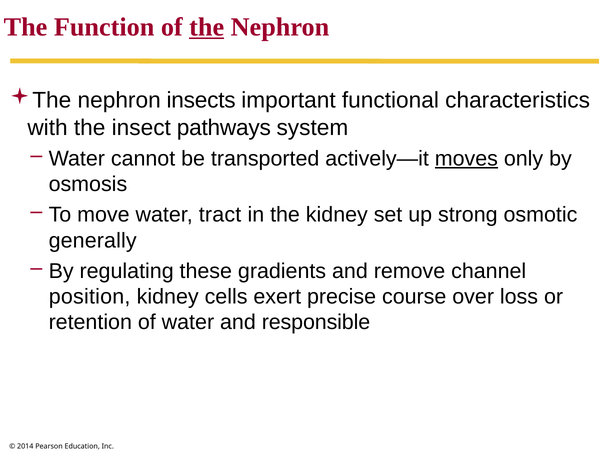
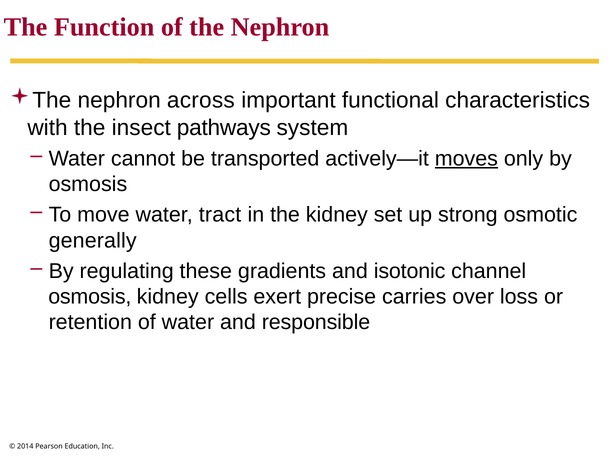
the underline: present -> none (207, 27)
insects: insects -> across (201, 101)
remove: remove -> isotonic (410, 271)
position: position -> osmosis (90, 297)
course: course -> carries (414, 297)
